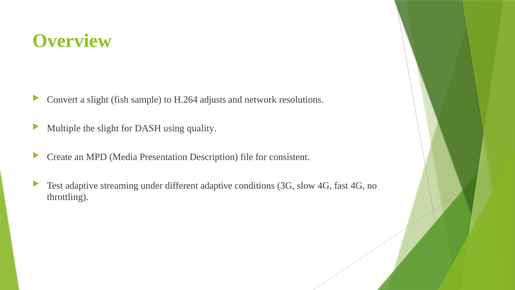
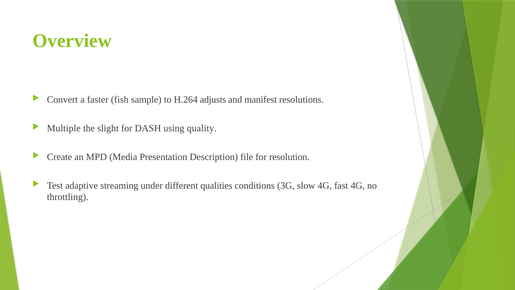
a slight: slight -> faster (98, 100)
network: network -> manifest (261, 100)
consistent: consistent -> resolution (289, 157)
different adaptive: adaptive -> qualities (216, 185)
